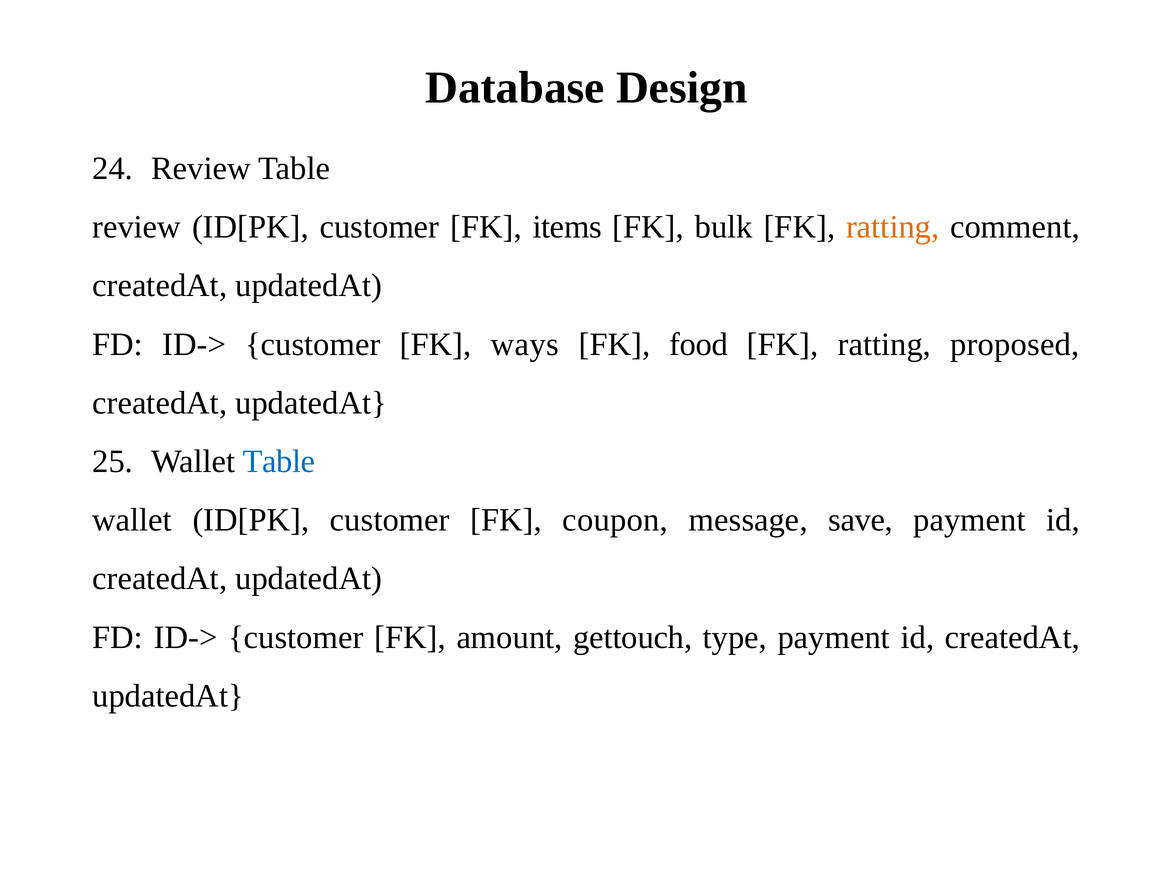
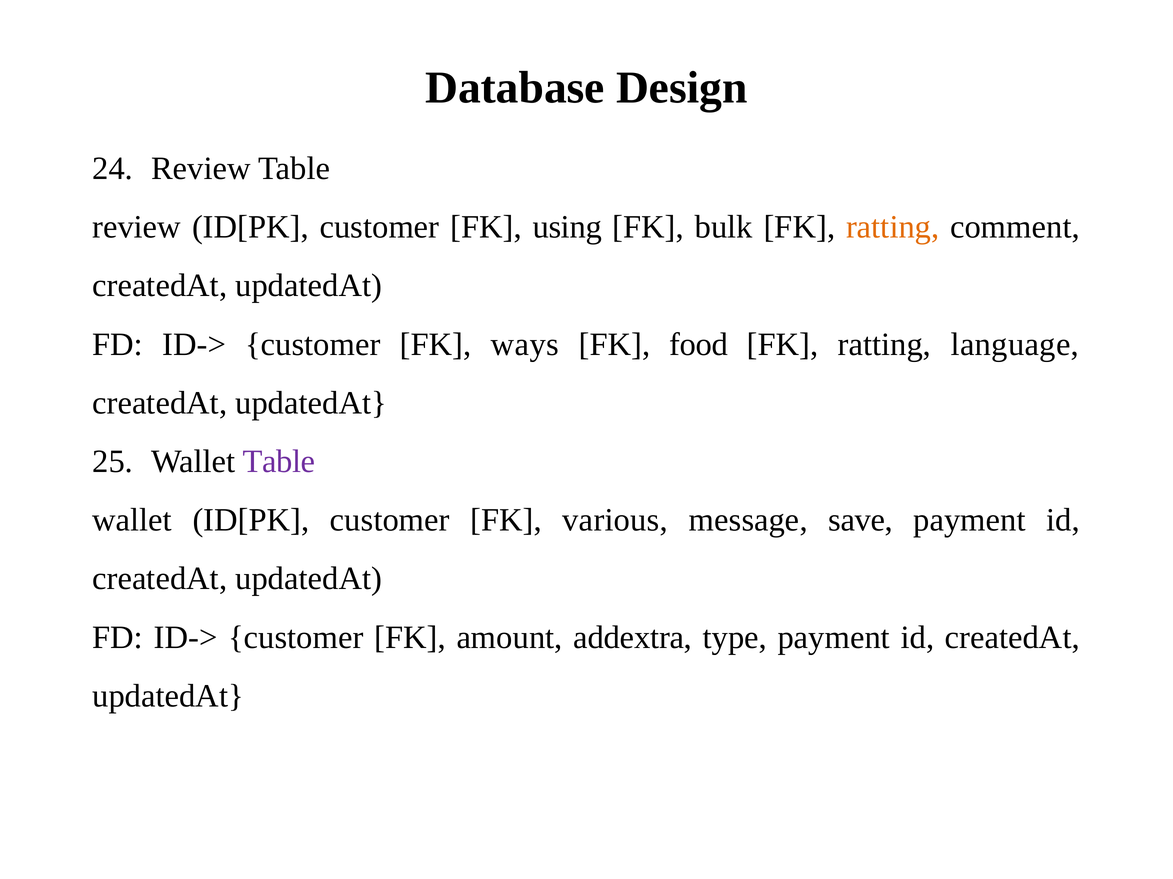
items: items -> using (567, 227)
proposed: proposed -> language (1015, 345)
Table colour: blue -> purple (279, 462)
coupon: coupon -> various (615, 521)
gettouch: gettouch -> addextra (633, 638)
